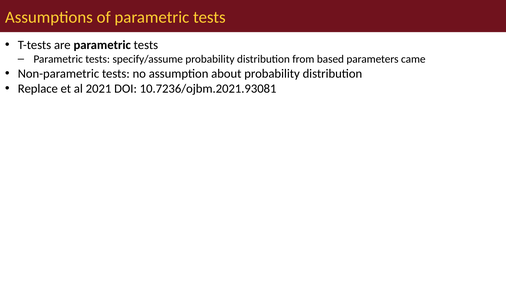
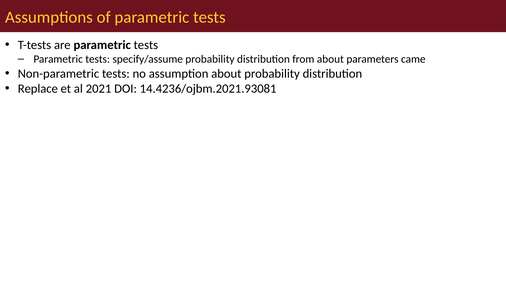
from based: based -> about (330, 59)
10.7236/ojbm.2021.93081: 10.7236/ojbm.2021.93081 -> 14.4236/ojbm.2021.93081 (208, 89)
